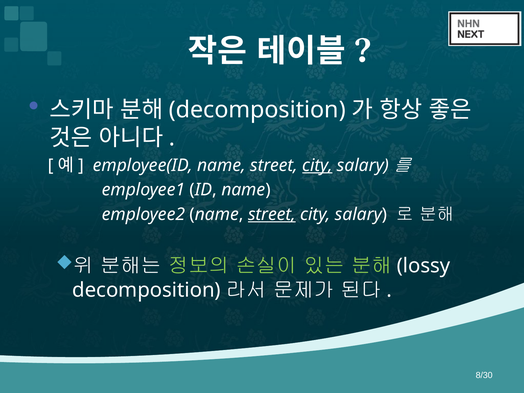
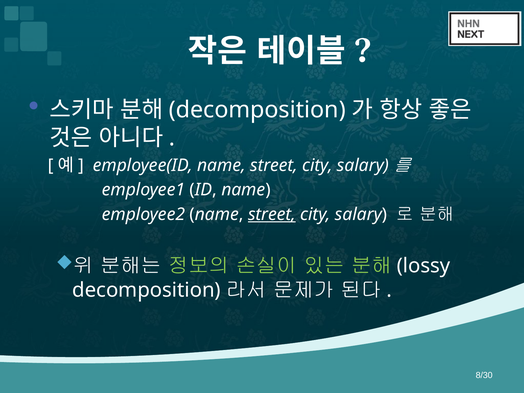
city underline: present -> none (317, 165)
